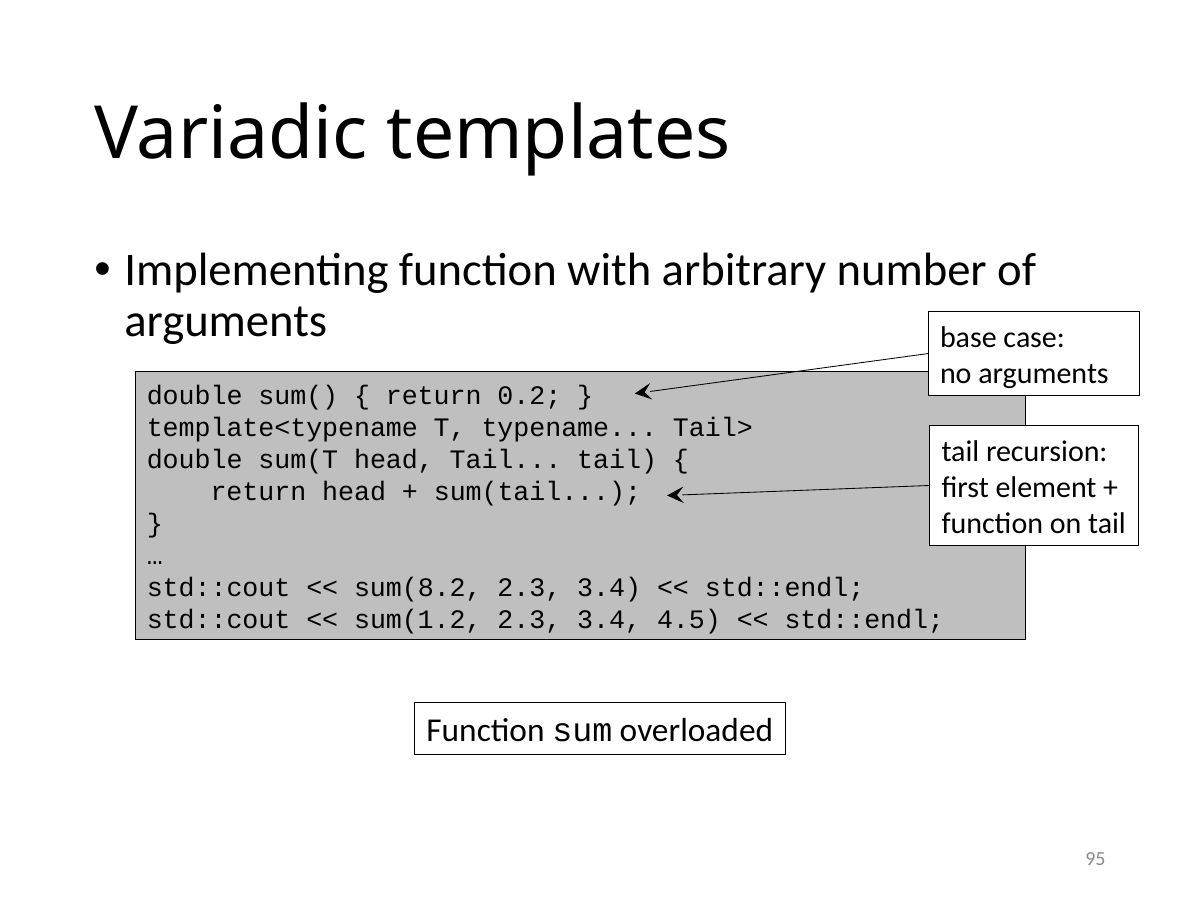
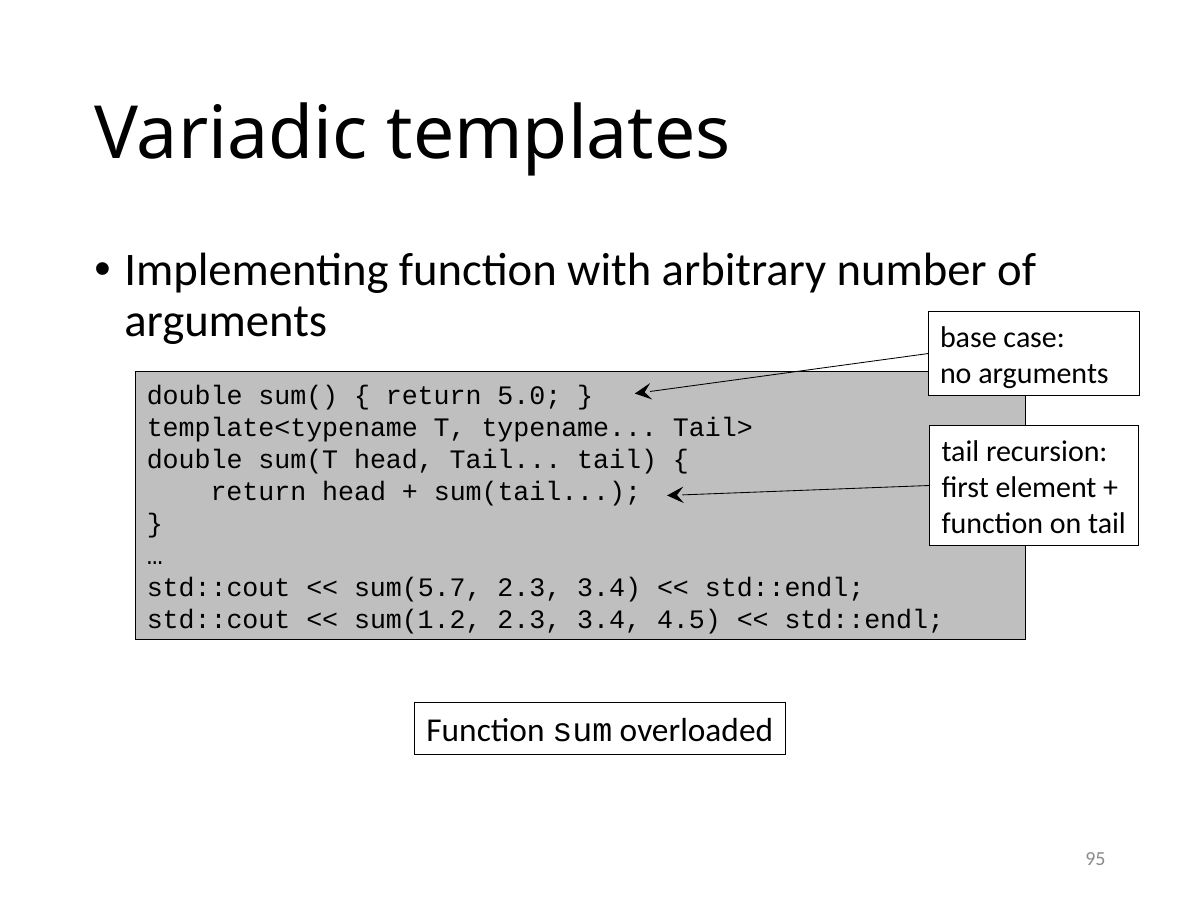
0.2: 0.2 -> 5.0 (529, 396)
sum(8.2: sum(8.2 -> sum(5.7 (418, 587)
